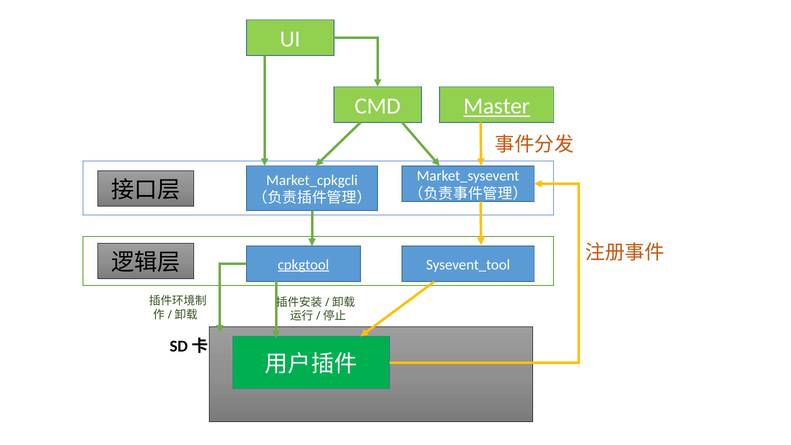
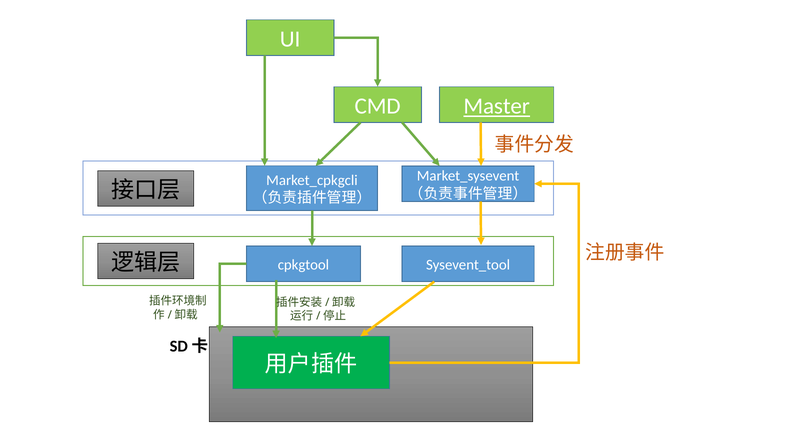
cpkgtool underline: present -> none (303, 265)
